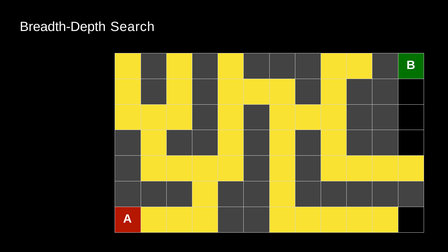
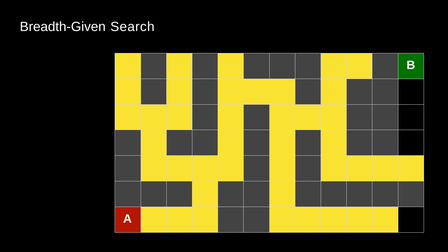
Breadth-Depth: Breadth-Depth -> Breadth-Given (63, 27)
